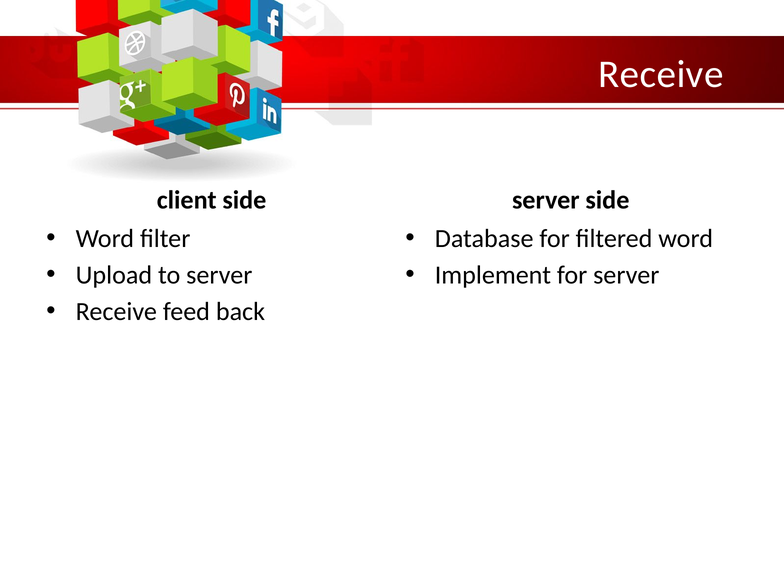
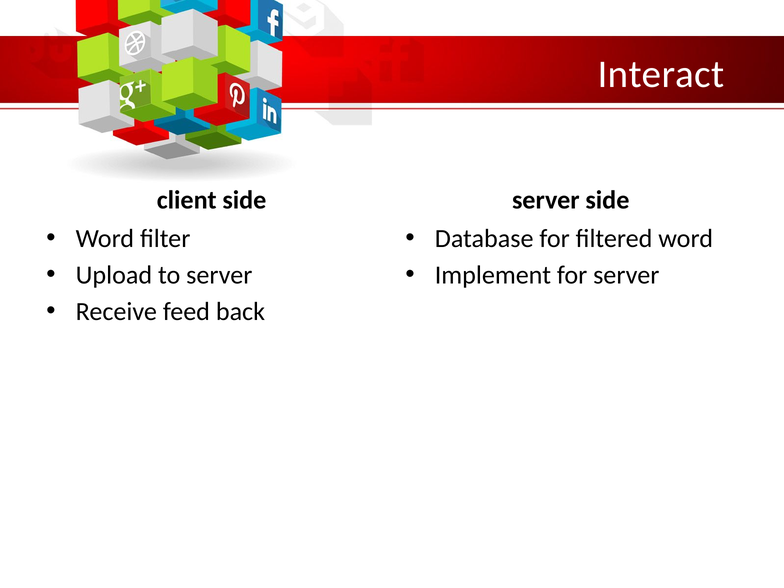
Receive: Receive -> Interact (661, 74)
